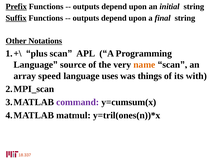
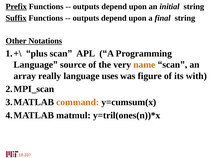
speed: speed -> really (50, 76)
things: things -> figure (150, 76)
command colour: purple -> orange (78, 102)
